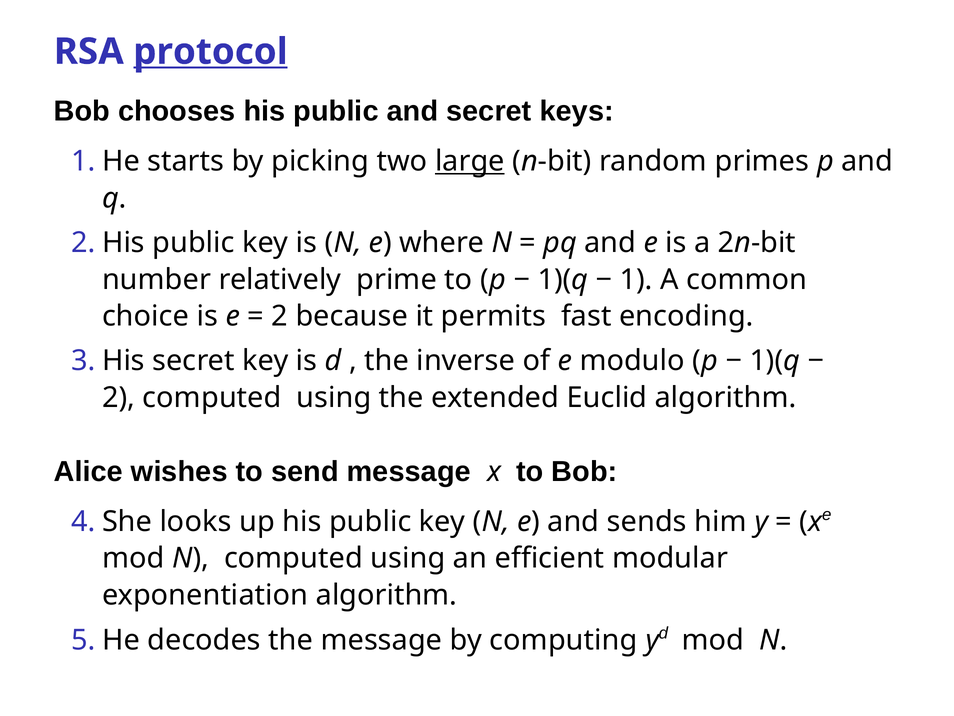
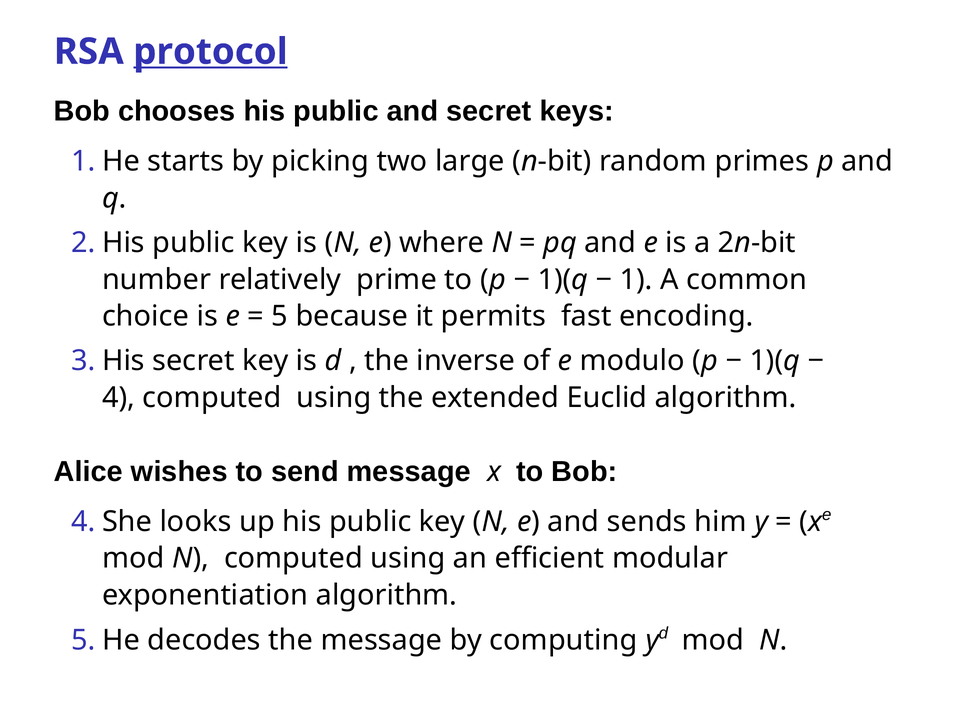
large underline: present -> none (470, 161)
2: 2 -> 5 (280, 316)
2: 2 -> 4 (119, 398)
